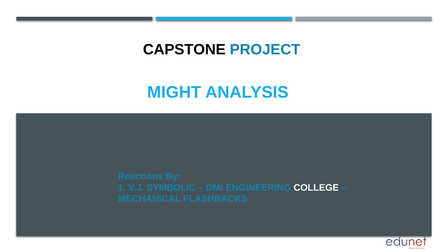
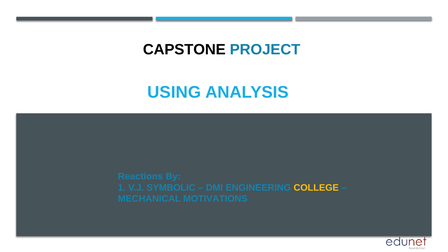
MIGHT: MIGHT -> USING (174, 92)
COLLEGE colour: white -> yellow (316, 188)
FLASHBACKS: FLASHBACKS -> MOTIVATIONS (215, 199)
